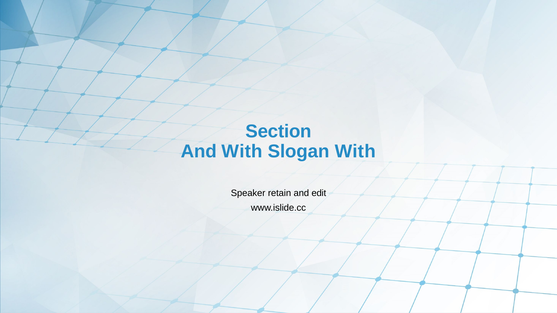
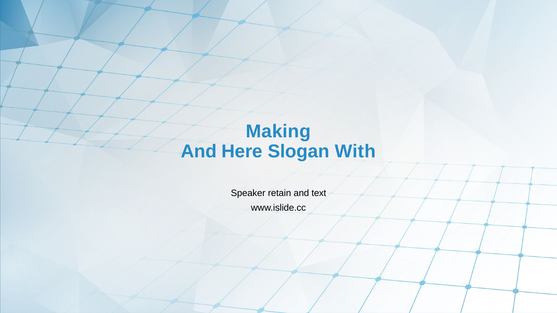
Section: Section -> Making (278, 131)
And With: With -> Here (242, 152)
edit: edit -> text (319, 193)
